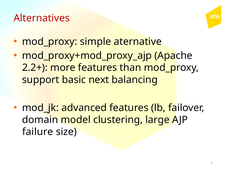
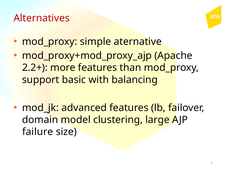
next: next -> with (99, 80)
